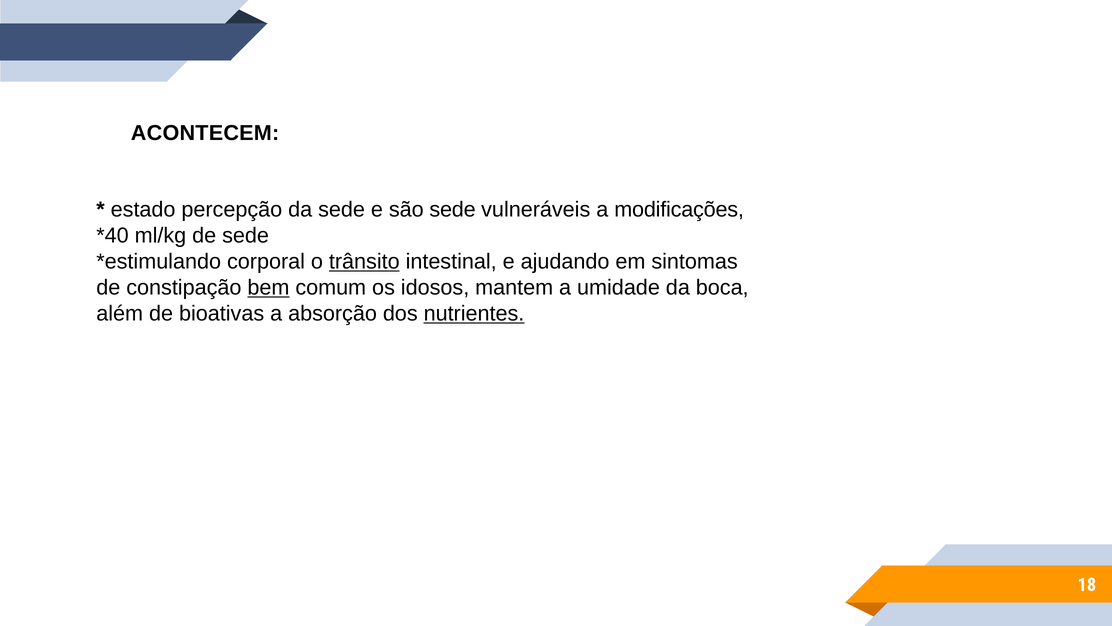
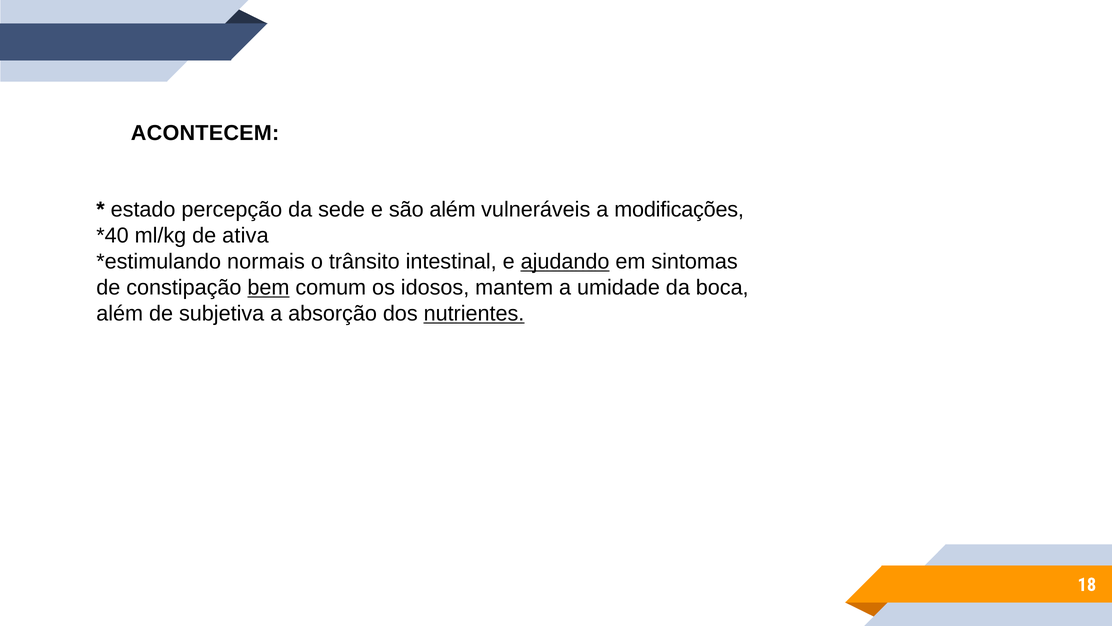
são sede: sede -> além (453, 210)
de sede: sede -> ativa (245, 236)
corporal: corporal -> normais (266, 262)
trânsito underline: present -> none (364, 262)
ajudando underline: none -> present (565, 262)
bioativas: bioativas -> subjetiva (222, 313)
